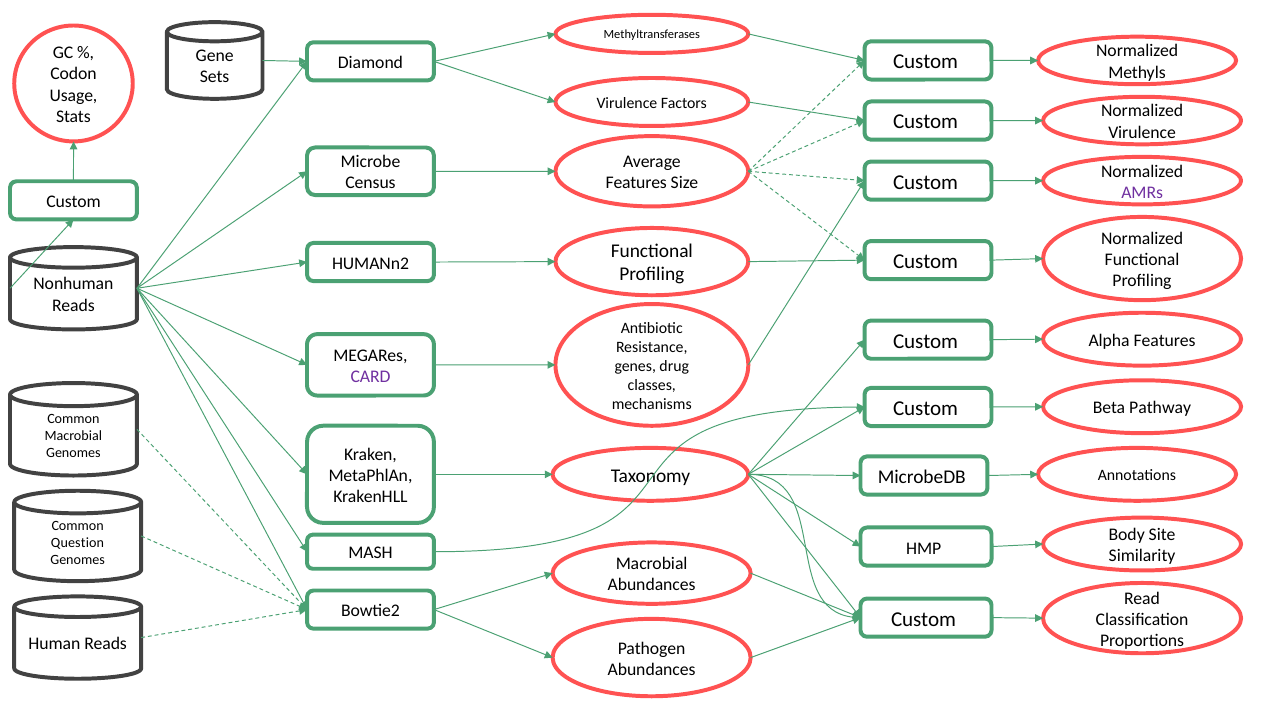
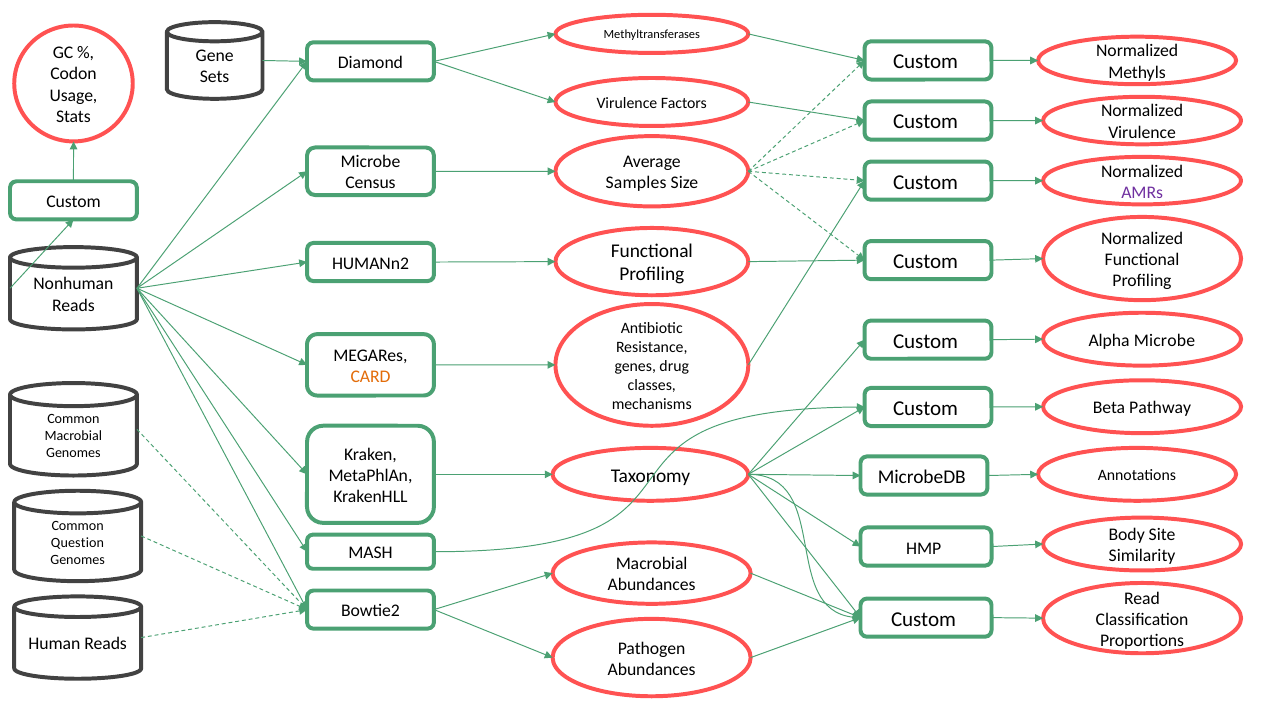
Features: Features -> Samples (636, 183)
Alpha Features: Features -> Microbe (1164, 340)
CARD colour: purple -> orange (371, 377)
